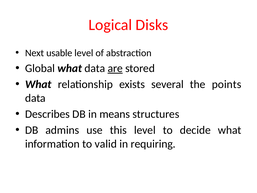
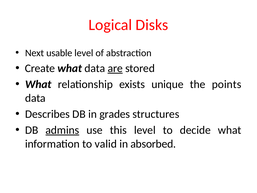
Global: Global -> Create (40, 68)
several: several -> unique (167, 84)
means: means -> grades (115, 114)
admins underline: none -> present (62, 130)
requiring: requiring -> absorbed (153, 144)
